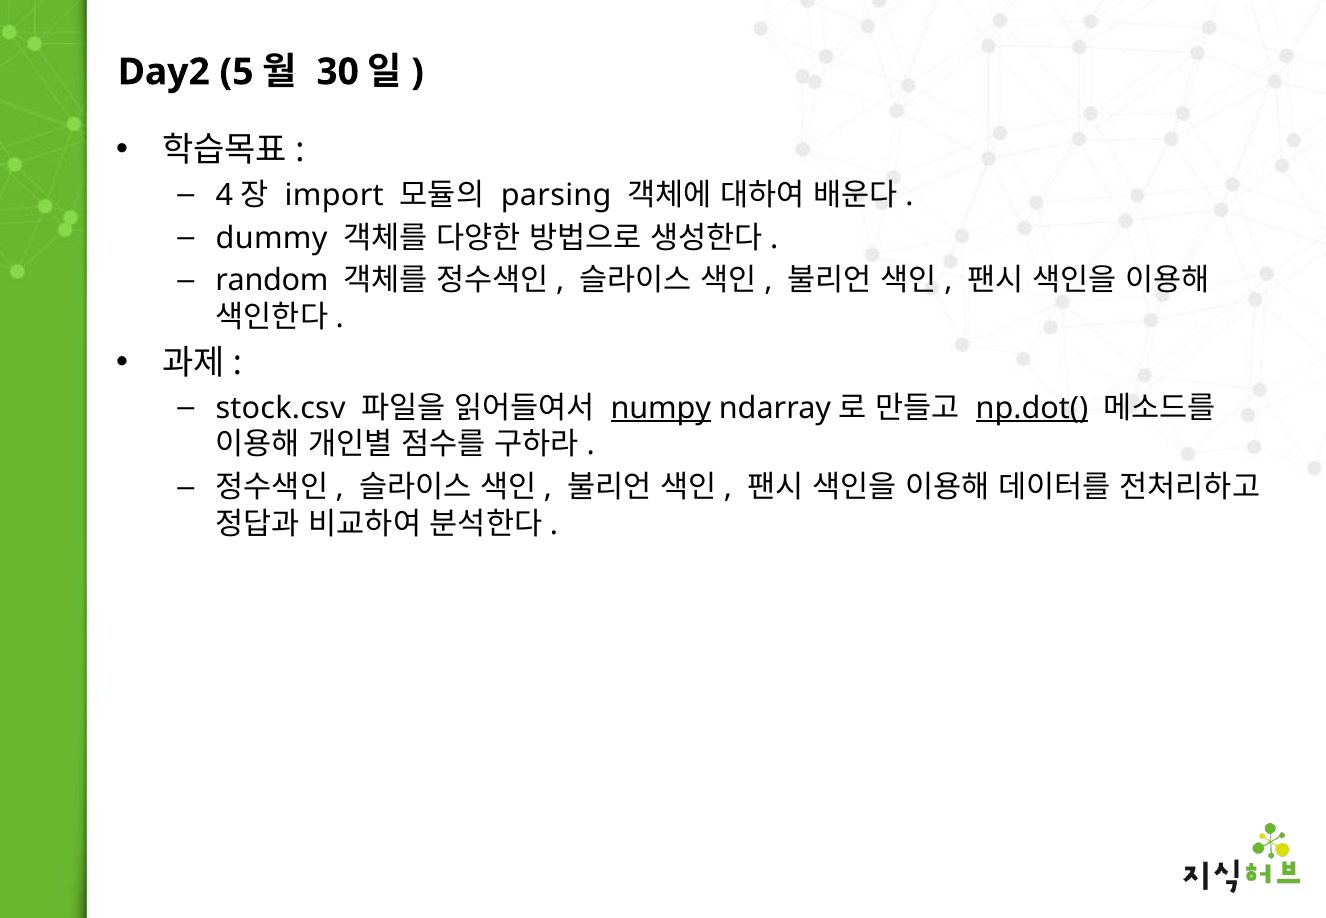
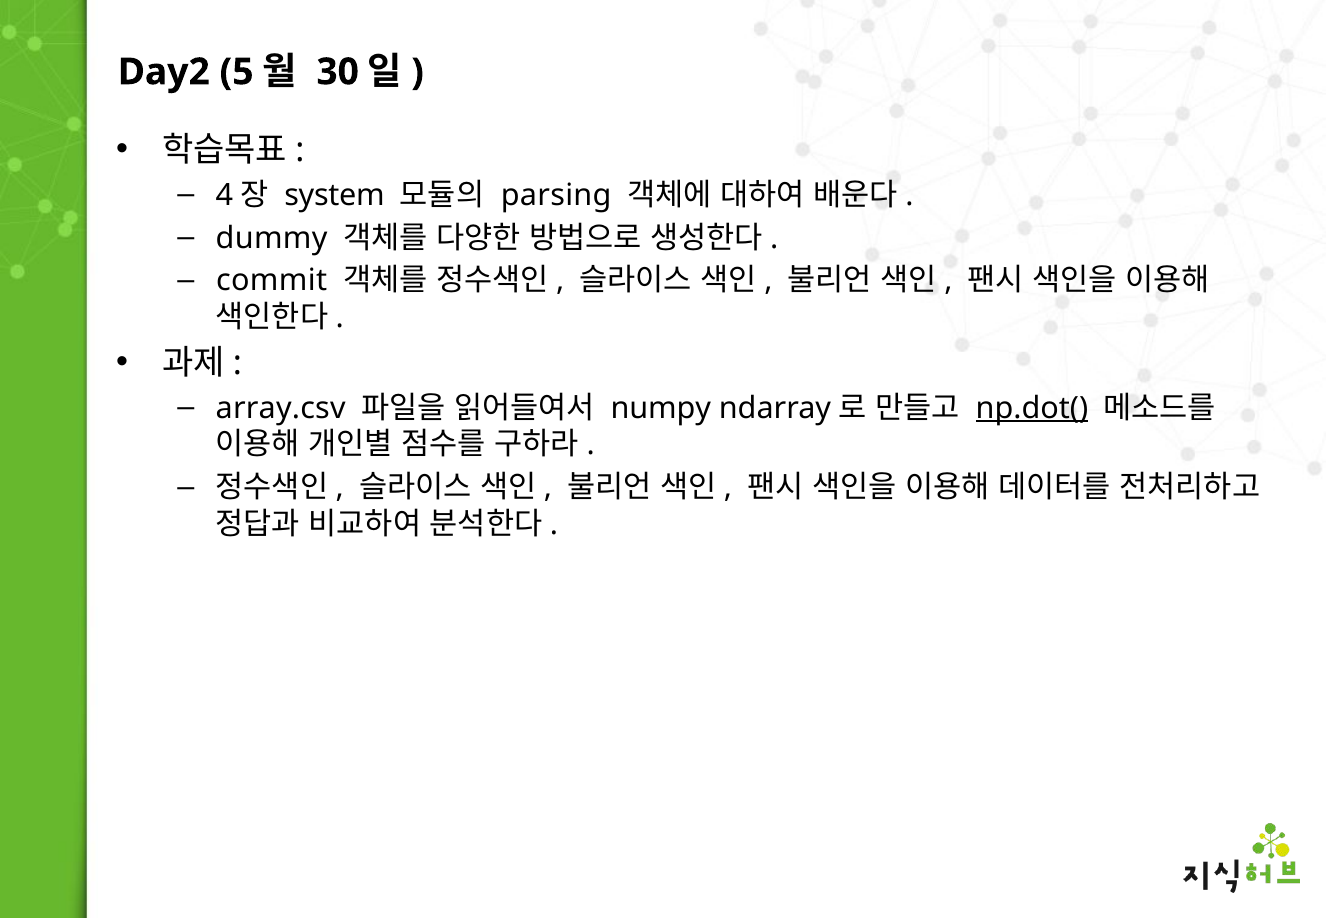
import: import -> system (335, 195)
random: random -> commit (272, 281)
stock.csv: stock.csv -> array.csv (281, 408)
numpy underline: present -> none (661, 408)
